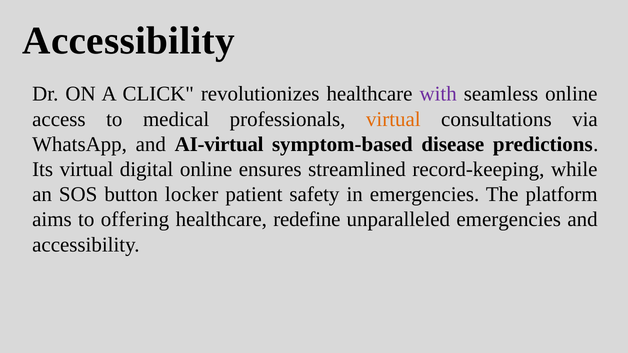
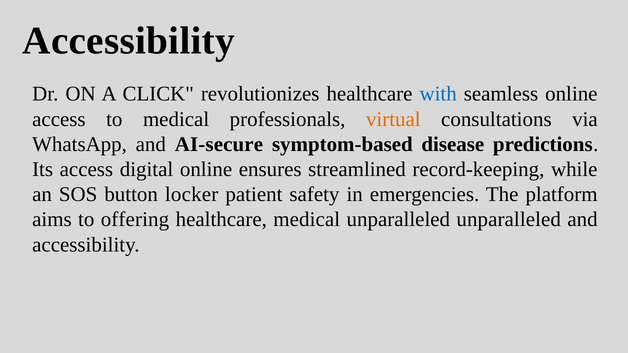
with colour: purple -> blue (438, 94)
AI-virtual: AI-virtual -> AI-secure (219, 144)
Its virtual: virtual -> access (86, 169)
healthcare redefine: redefine -> medical (307, 220)
unparalleled emergencies: emergencies -> unparalleled (509, 220)
